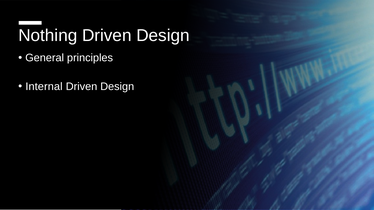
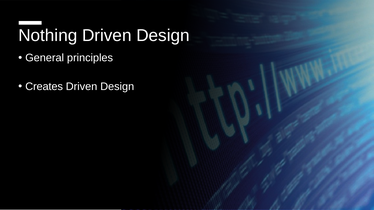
Internal: Internal -> Creates (44, 87)
